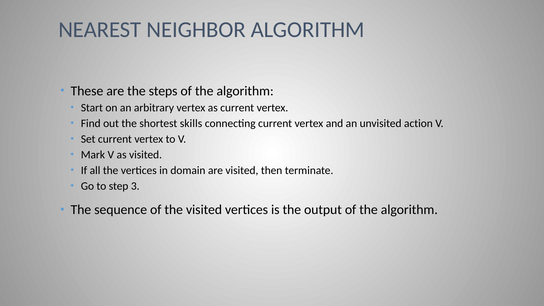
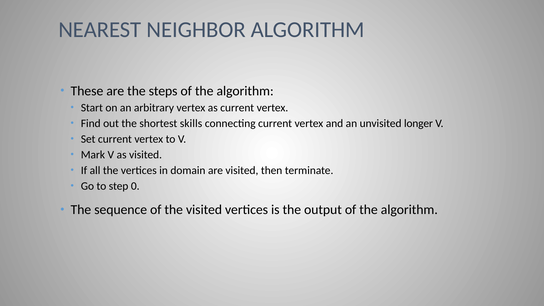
action: action -> longer (418, 123)
3: 3 -> 0 (135, 186)
